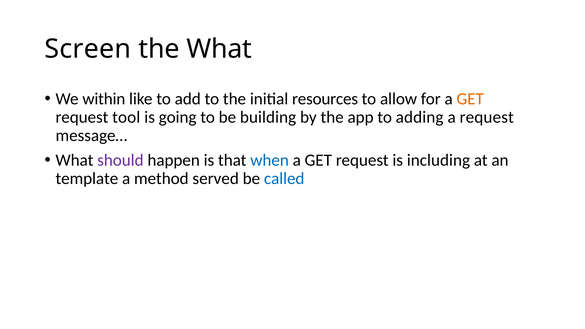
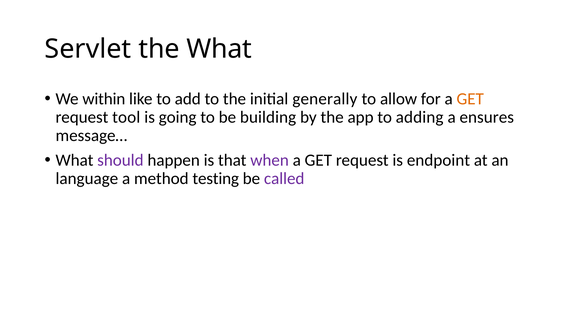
Screen: Screen -> Servlet (88, 49)
resources: resources -> generally (325, 99)
a request: request -> ensures (487, 117)
when colour: blue -> purple (270, 160)
including: including -> endpoint (438, 160)
template: template -> language (87, 179)
served: served -> testing (216, 179)
called colour: blue -> purple (284, 179)
